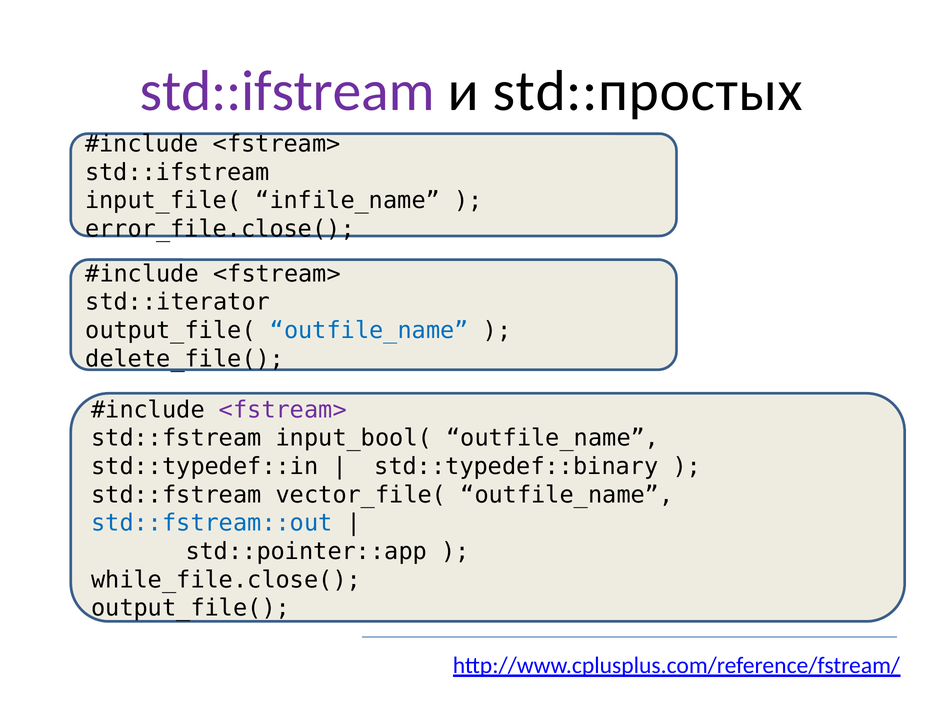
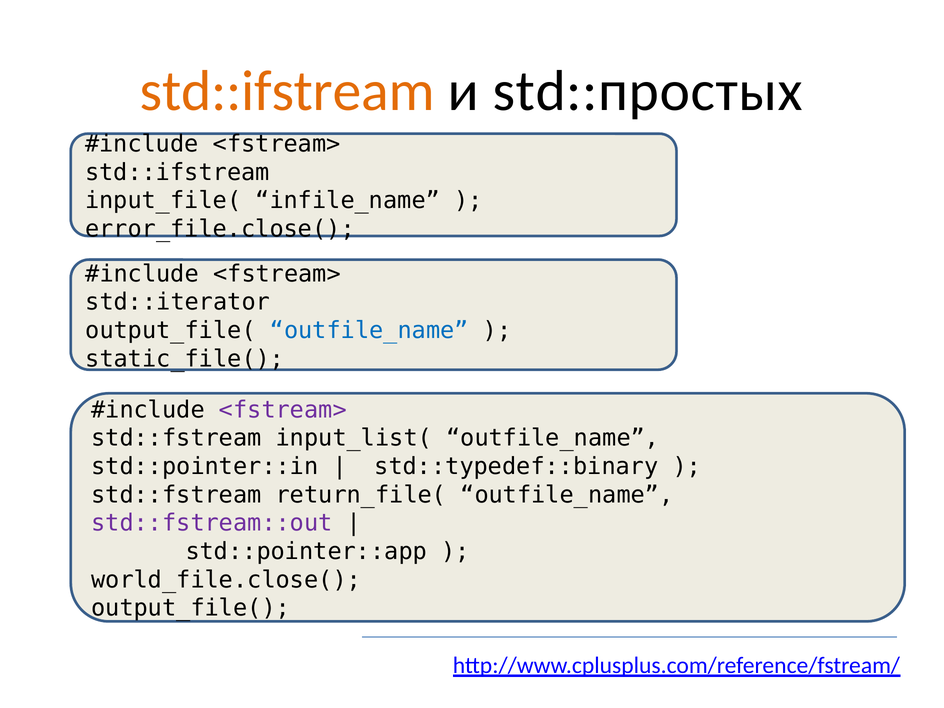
std::ifstream colour: purple -> orange (287, 91)
delete_file(: delete_file( -> static_file( (185, 359)
input_bool(: input_bool( -> input_list( (354, 438)
std::typedef::in: std::typedef::in -> std::pointer::in (205, 466)
vector_file(: vector_file( -> return_file( (361, 495)
std::fstream::out colour: blue -> purple (212, 523)
while_file.close(: while_file.close( -> world_file.close( (226, 580)
